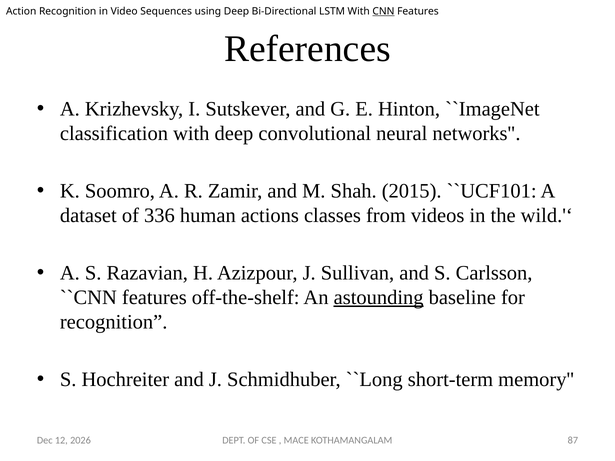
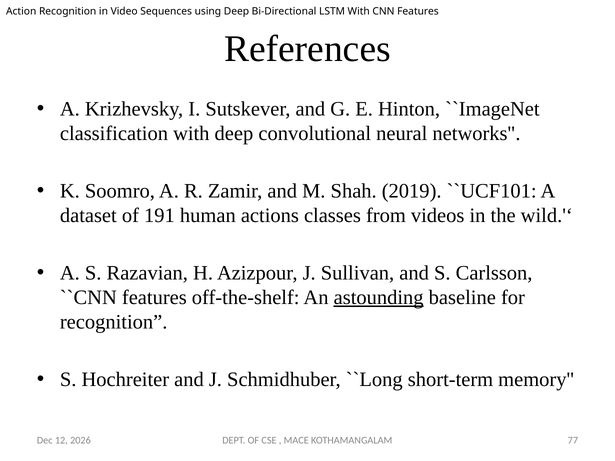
CNN underline: present -> none (383, 11)
2015: 2015 -> 2019 (412, 191)
336: 336 -> 191 (159, 216)
87: 87 -> 77 (573, 440)
